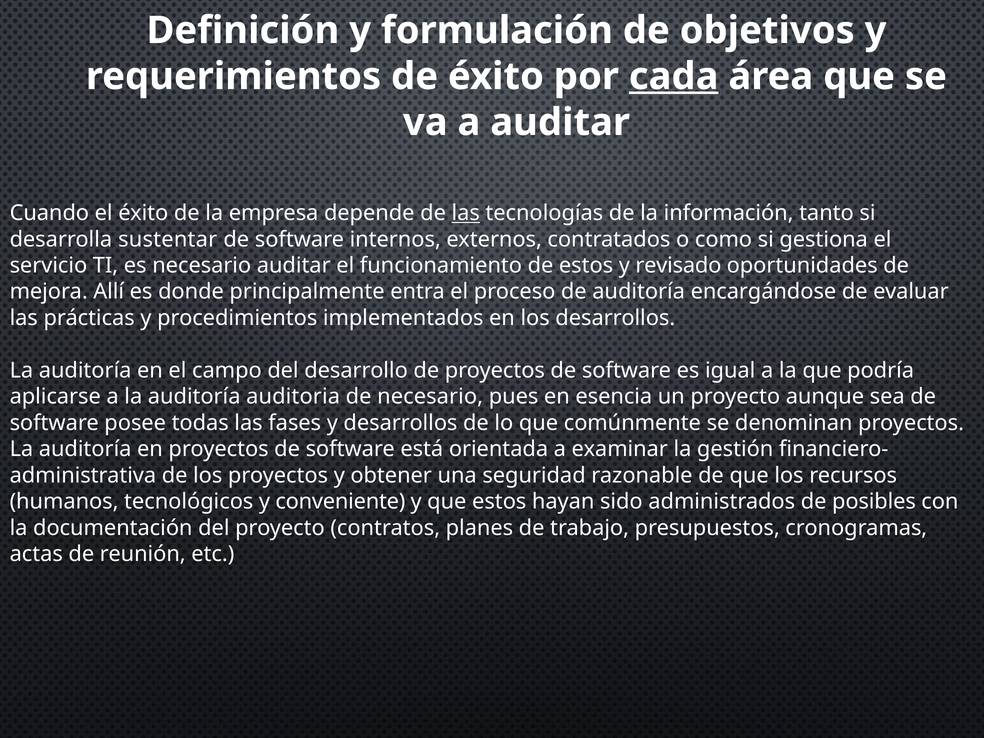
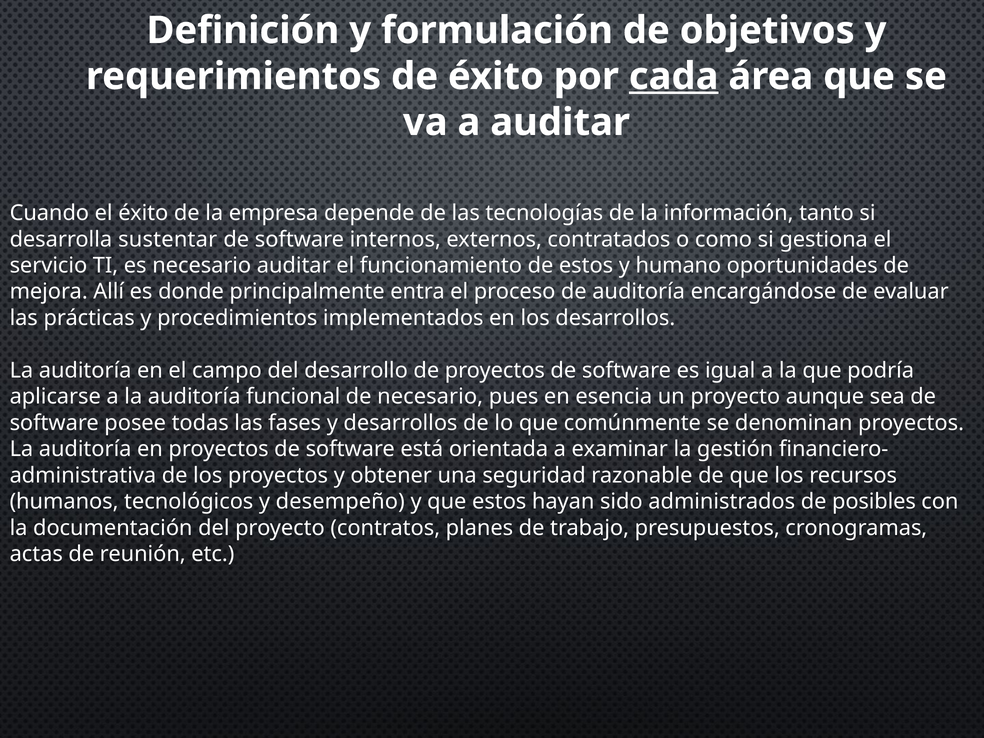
las underline: present -> none (466, 213)
revisado: revisado -> humano (678, 266)
auditoria: auditoria -> funcional (293, 397)
conveniente: conveniente -> desempeño (340, 502)
